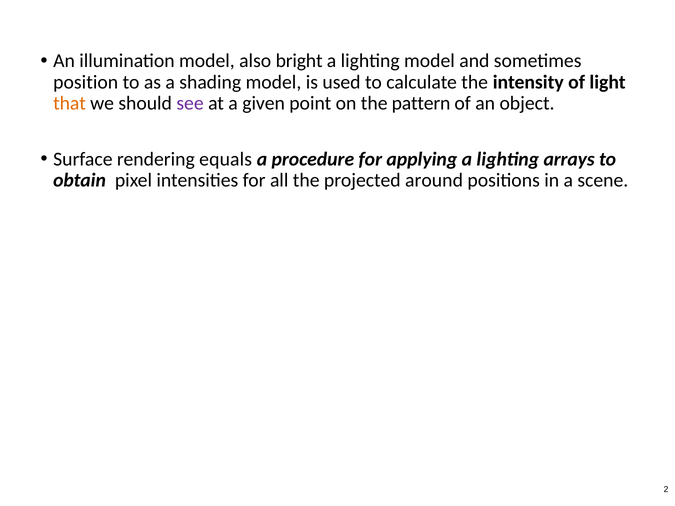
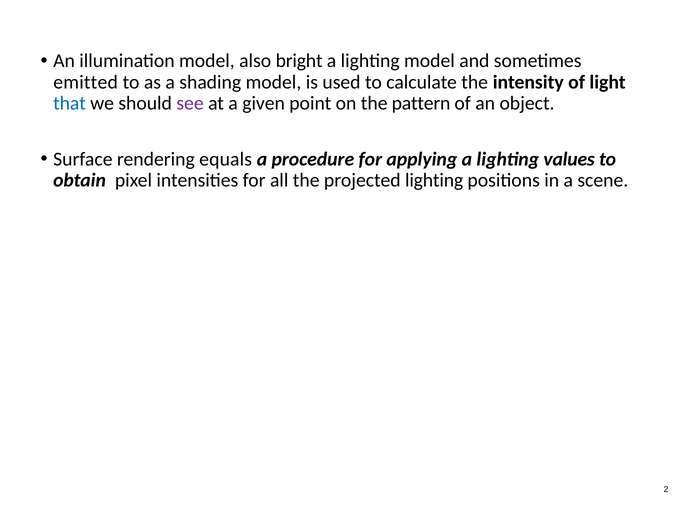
position: position -> emitted (86, 82)
that colour: orange -> blue (70, 103)
arrays: arrays -> values (569, 159)
projected around: around -> lighting (434, 180)
